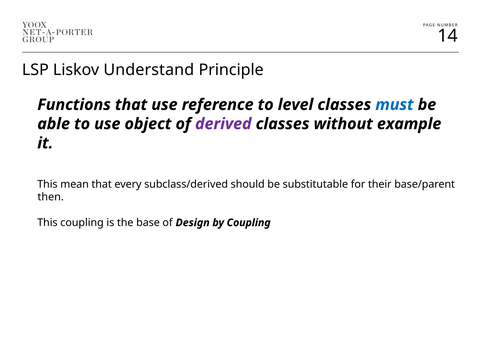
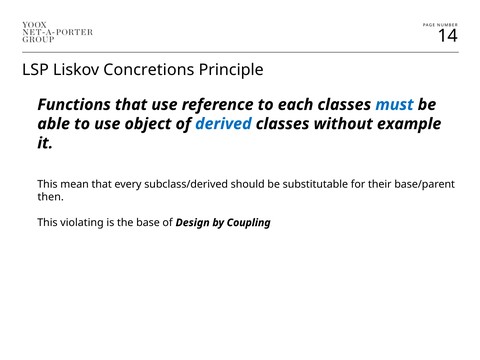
Understand: Understand -> Concretions (149, 70)
level: level -> each (296, 105)
derived colour: purple -> blue (223, 124)
This coupling: coupling -> violating (82, 223)
